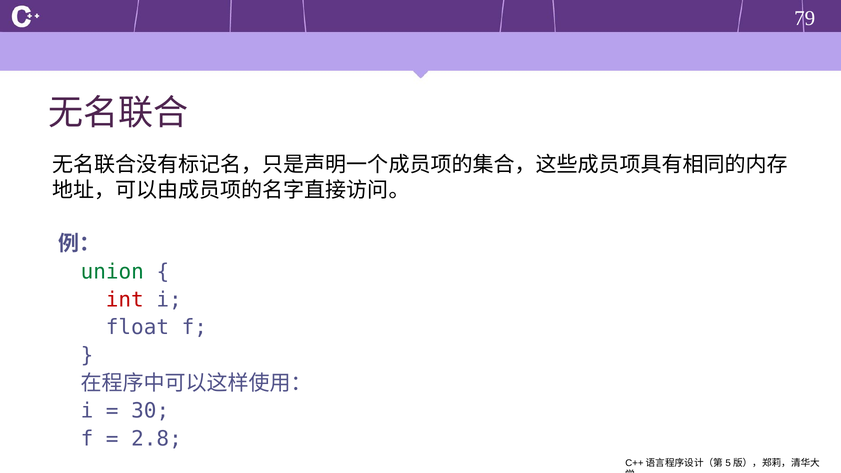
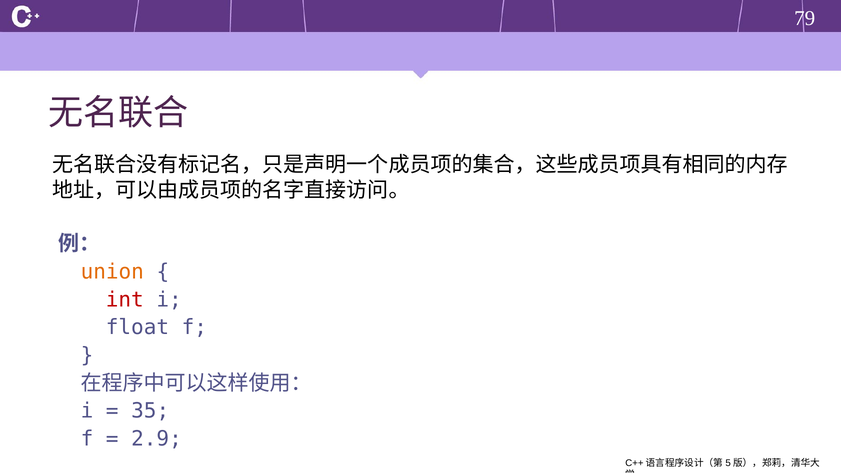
union colour: green -> orange (112, 272)
30: 30 -> 35 (150, 411)
2.8: 2.8 -> 2.9 (156, 439)
